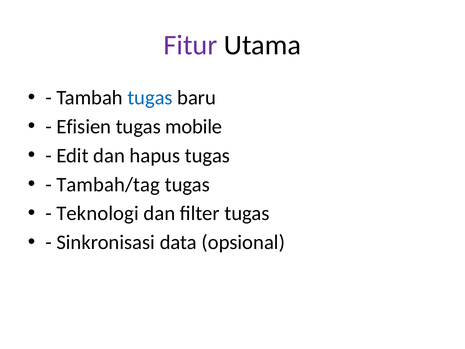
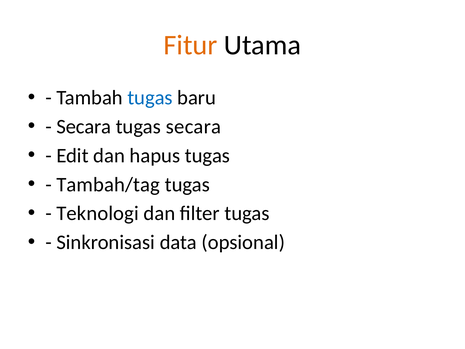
Fitur colour: purple -> orange (191, 45)
Efisien: Efisien -> Secara (84, 126)
tugas mobile: mobile -> secara (193, 126)
